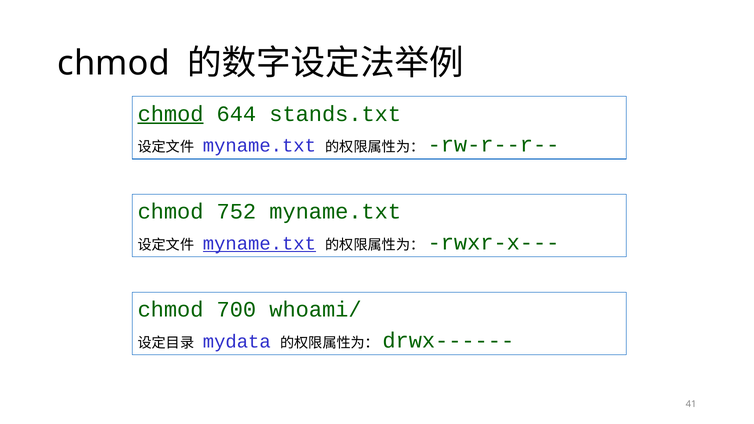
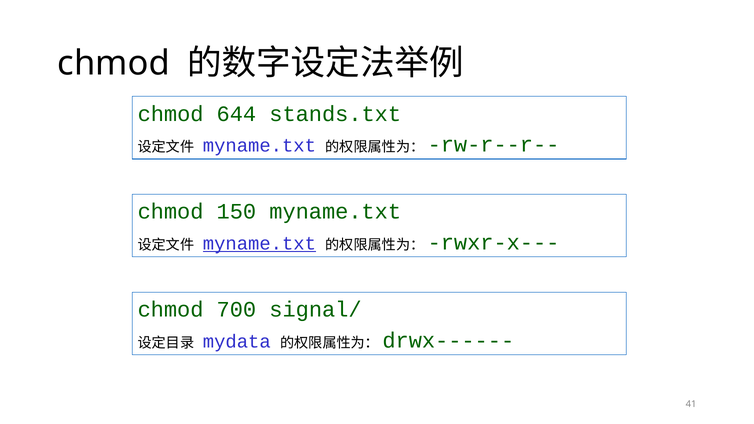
chmod underline: present -> none (171, 114)
752: 752 -> 150 (236, 212)
whoami/: whoami/ -> signal/ (315, 310)
